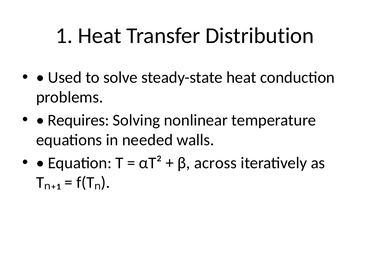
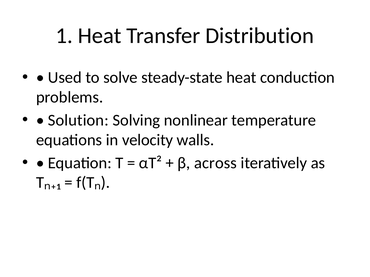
Requires: Requires -> Solution (78, 120)
needed: needed -> velocity (148, 140)
